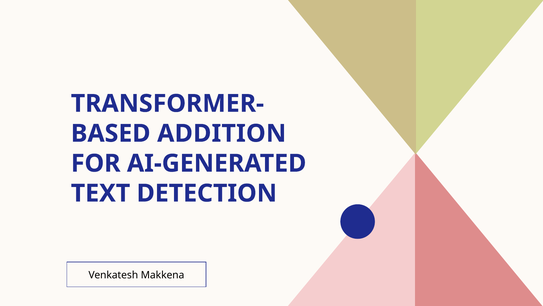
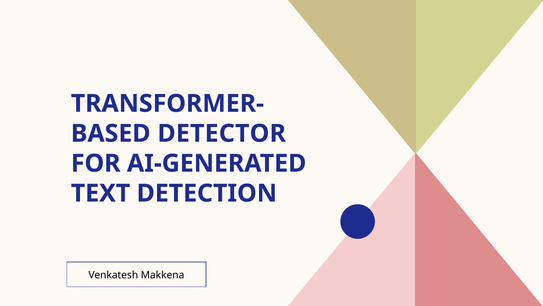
ADDITION: ADDITION -> DETECTOR (222, 133)
